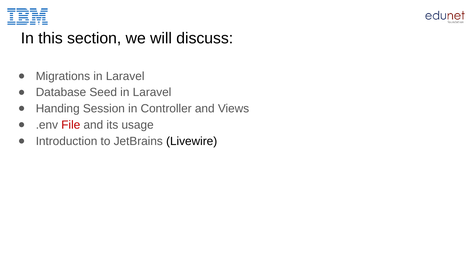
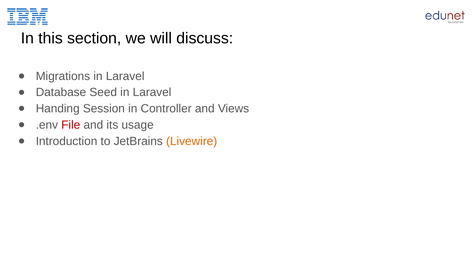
Livewire colour: black -> orange (192, 141)
